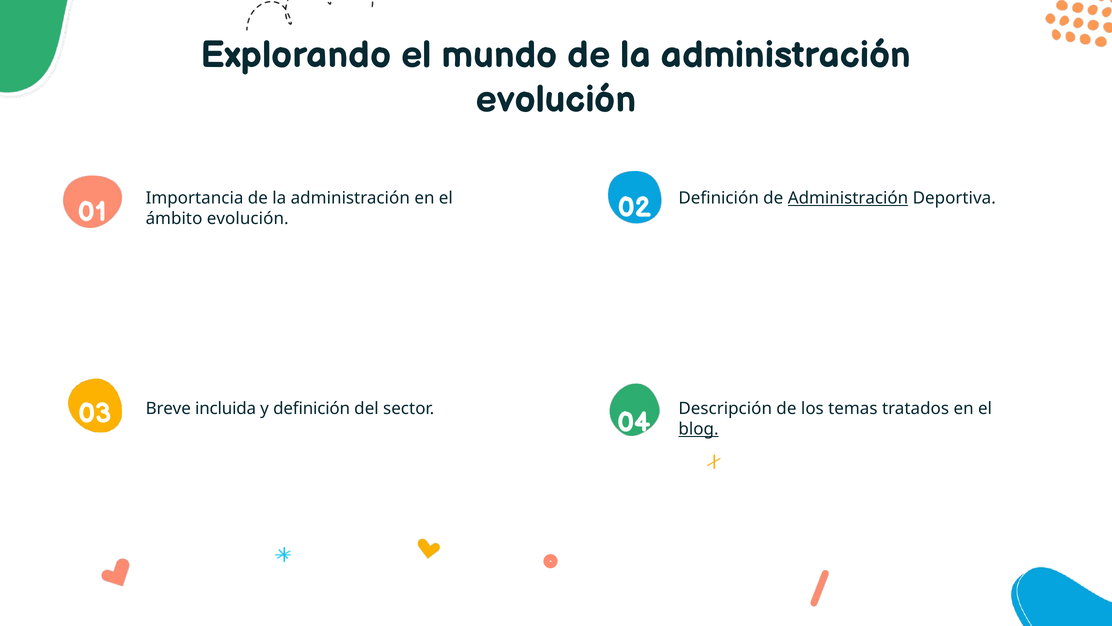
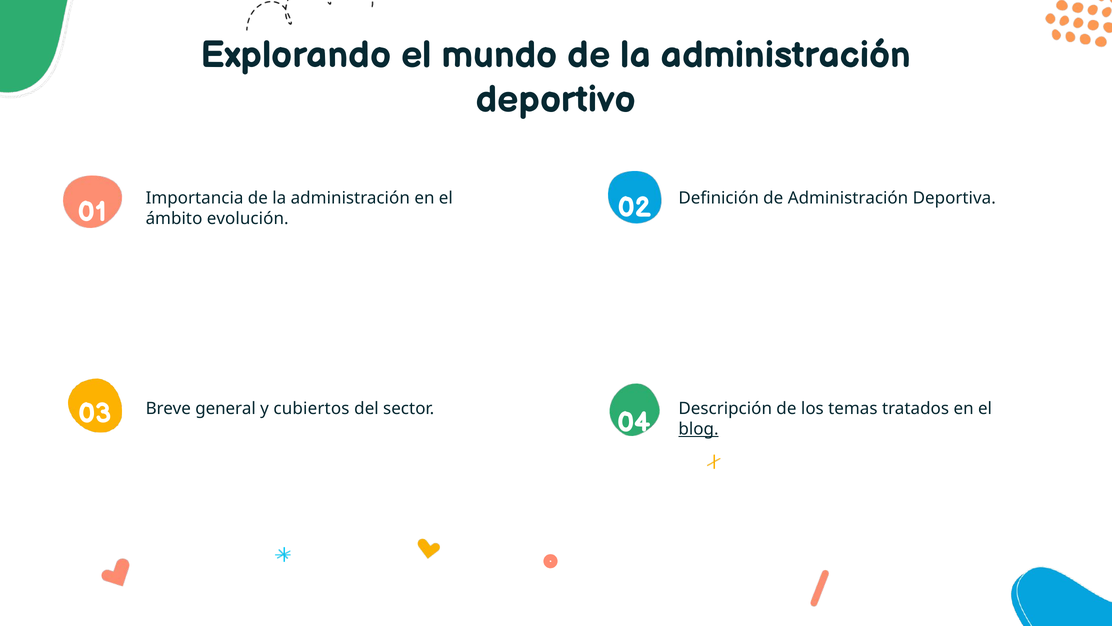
evolución: evolución -> deportivo (556, 99)
Administración underline: present -> none (848, 198)
incluida: incluida -> general (226, 409)
y definición: definición -> cubiertos (311, 409)
